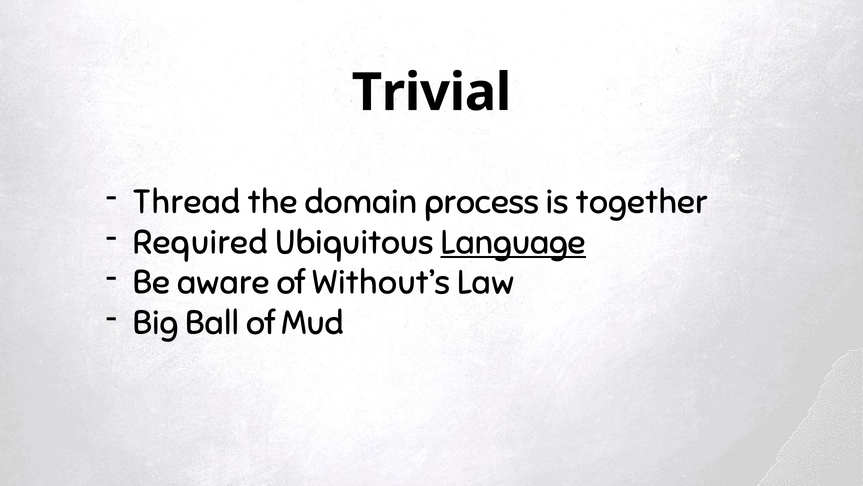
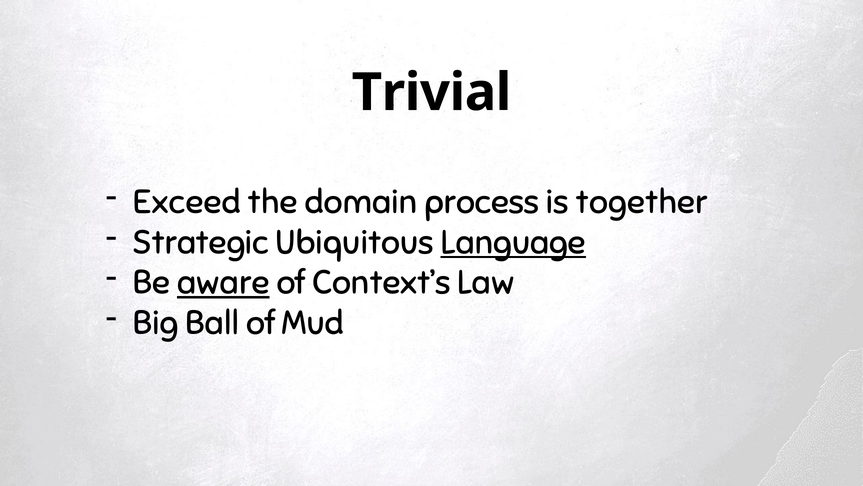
Thread: Thread -> Exceed (187, 202)
Required: Required -> Strategic (201, 242)
aware underline: none -> present (223, 282)
Without’s: Without’s -> Context’s (381, 282)
